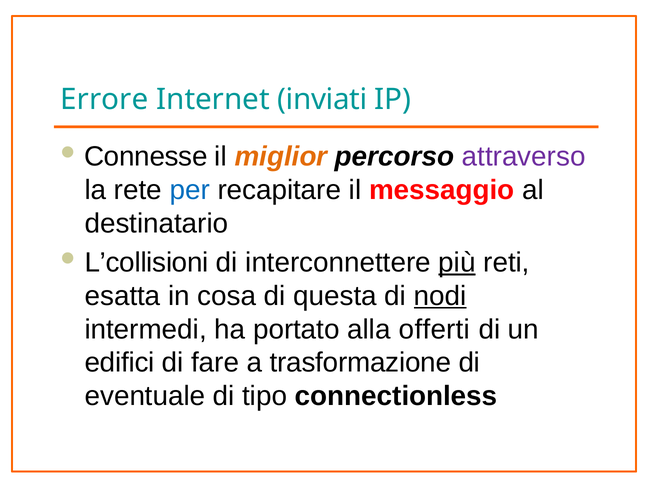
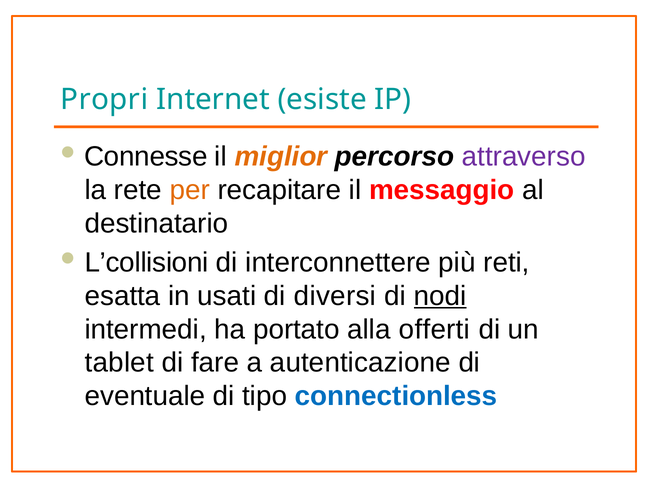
Errore: Errore -> Propri (104, 100)
inviati: inviati -> esiste (322, 100)
per colour: blue -> orange (190, 190)
più underline: present -> none (457, 263)
cosa: cosa -> usati (227, 296)
questa: questa -> diversi (335, 296)
edifici: edifici -> tablet (119, 363)
trasformazione: trasformazione -> autenticazione (360, 363)
connectionless colour: black -> blue (396, 396)
